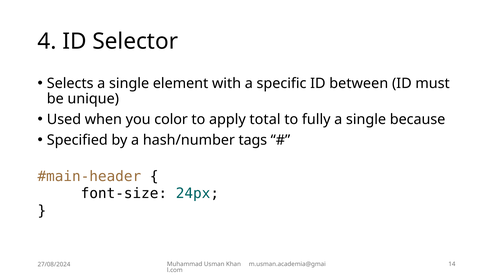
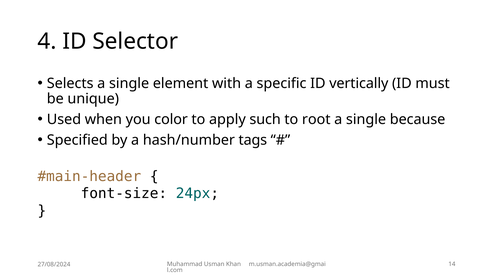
between: between -> vertically (359, 83)
total: total -> such (265, 120)
fully: fully -> root (316, 120)
